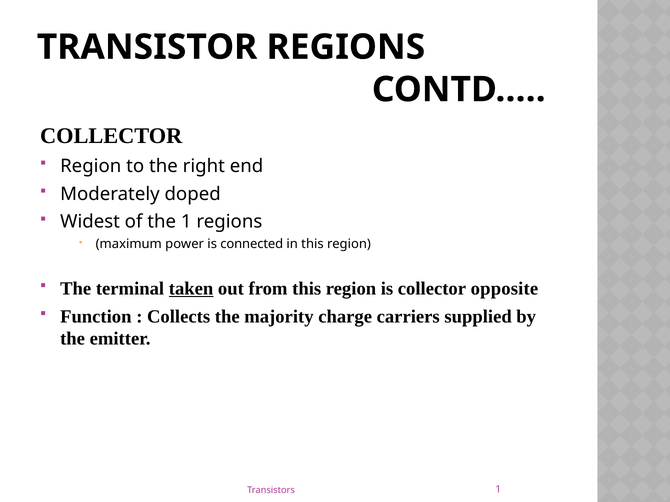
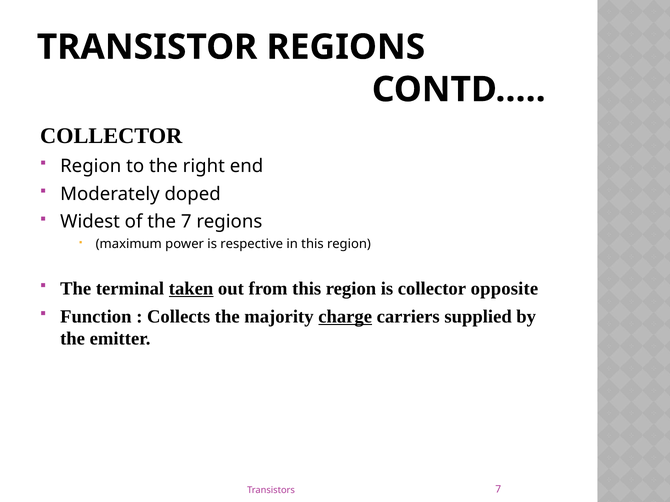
the 1: 1 -> 7 (186, 222)
connected: connected -> respective (252, 244)
charge underline: none -> present (345, 317)
Transistors 1: 1 -> 7 (498, 490)
